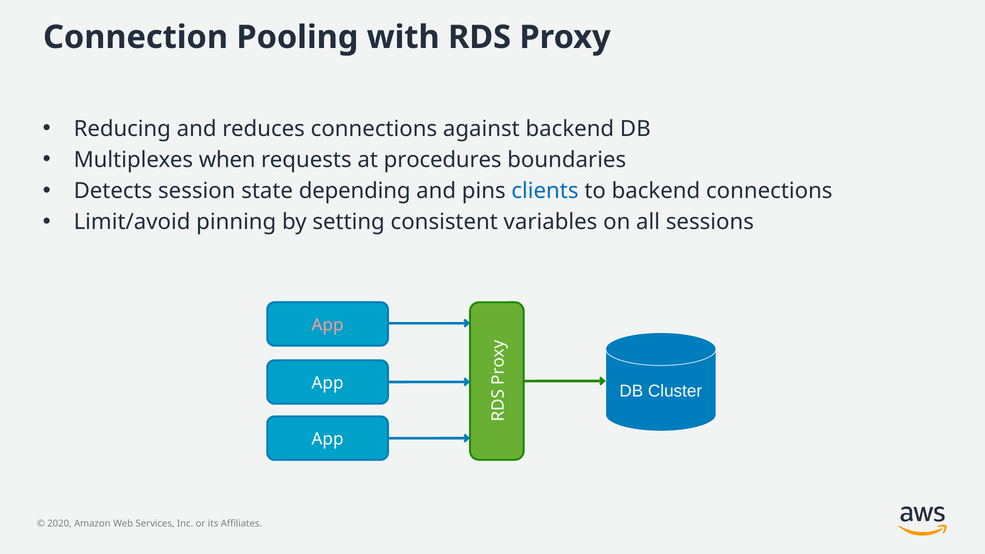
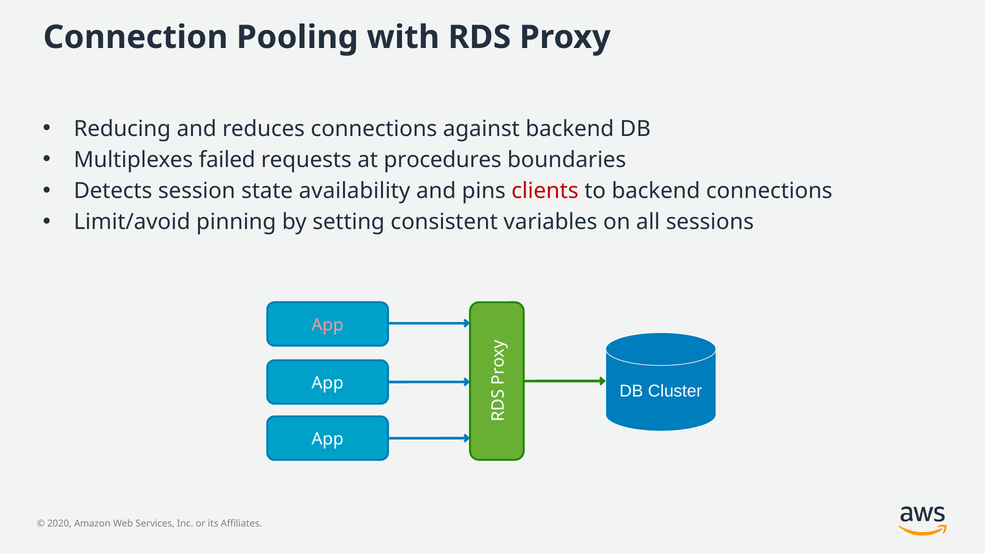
when: when -> failed (227, 160)
depending: depending -> availability (355, 191)
clients colour: blue -> red (545, 191)
